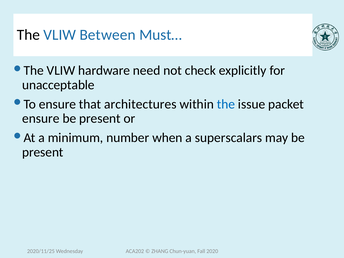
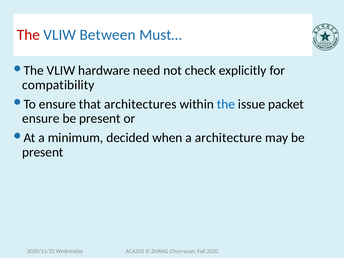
The colour: black -> red (28, 35)
unacceptable: unacceptable -> compatibility (58, 85)
number: number -> decided (128, 138)
superscalars: superscalars -> architecture (229, 138)
